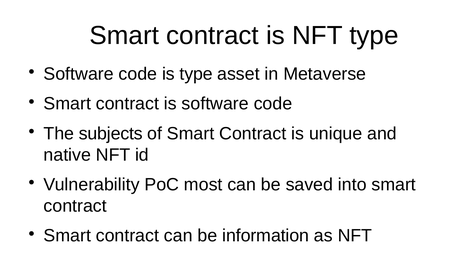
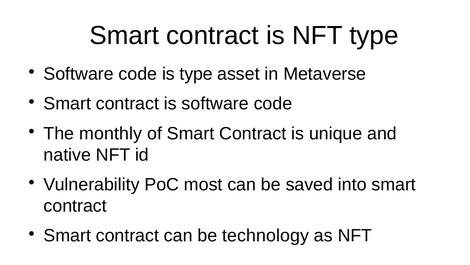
subjects: subjects -> monthly (111, 133)
information: information -> technology (266, 235)
